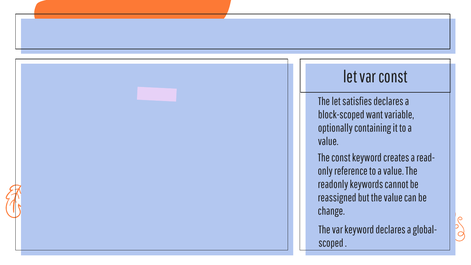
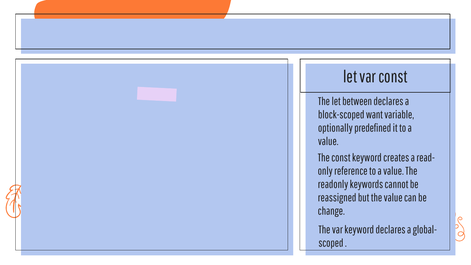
satisfies: satisfies -> between (357, 101)
containing: containing -> predefined (373, 128)
